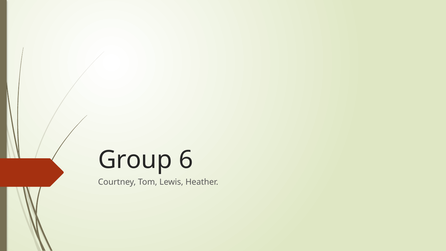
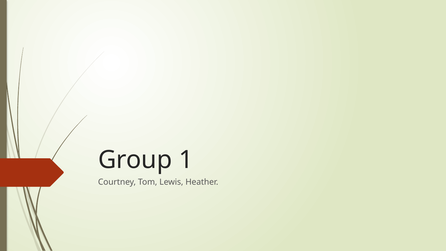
6: 6 -> 1 (186, 160)
